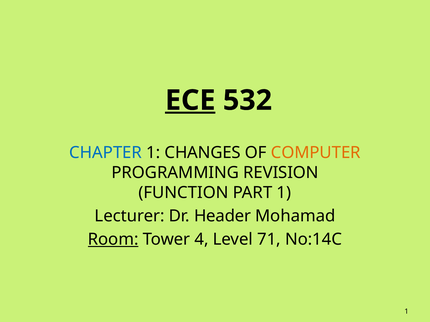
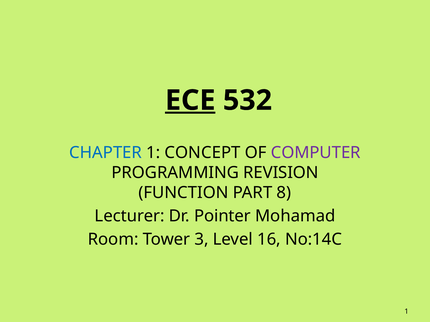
CHANGES: CHANGES -> CONCEPT (203, 153)
COMPUTER colour: orange -> purple (316, 153)
PART 1: 1 -> 8 (284, 193)
Header: Header -> Pointer (222, 216)
Room underline: present -> none (113, 240)
4: 4 -> 3 (201, 240)
71: 71 -> 16 (269, 240)
